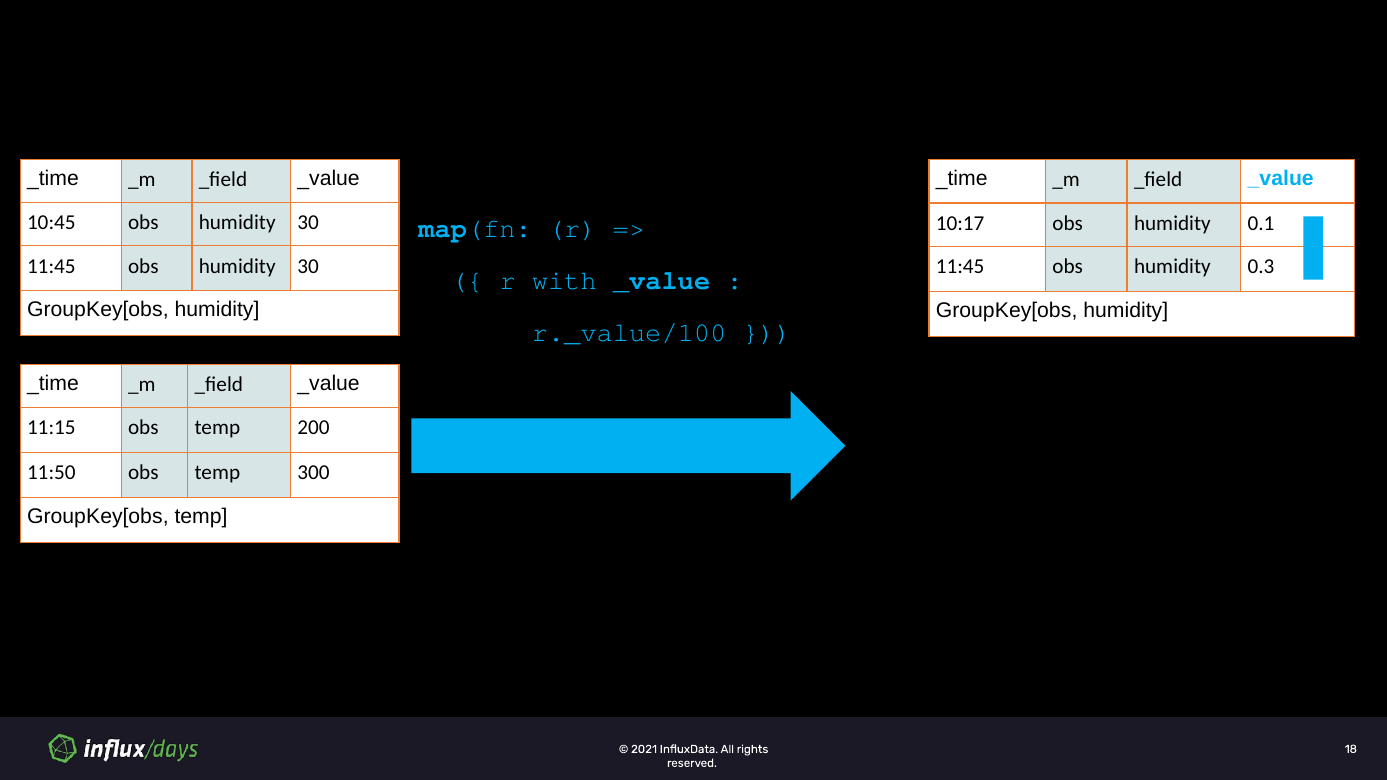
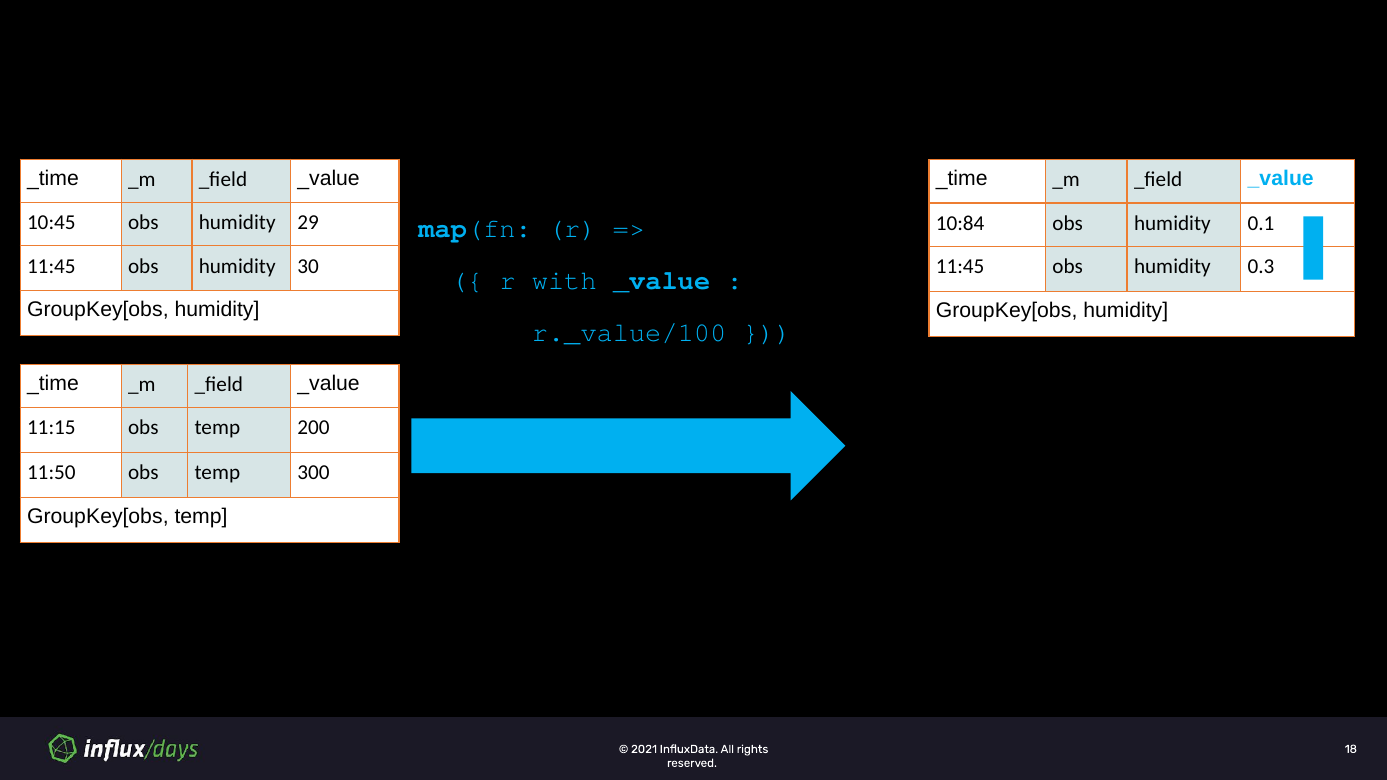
10:45 obs humidity 30: 30 -> 29 (308, 223)
10:17: 10:17 -> 10:84 (960, 223)
